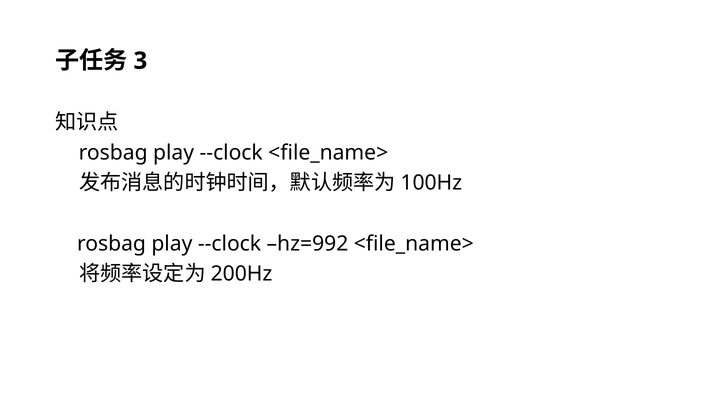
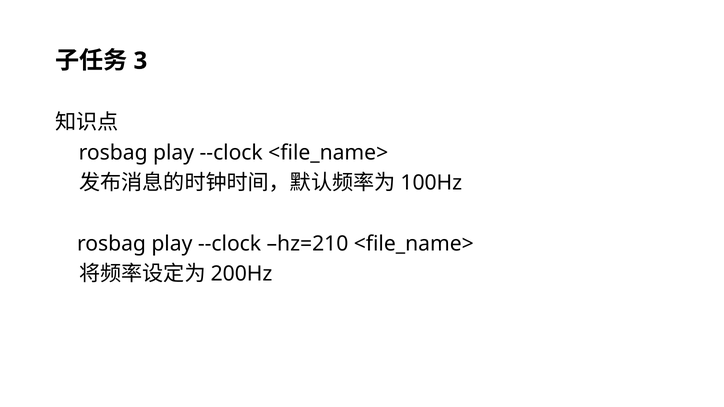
hz=992: hz=992 -> hz=210 (307, 244)
